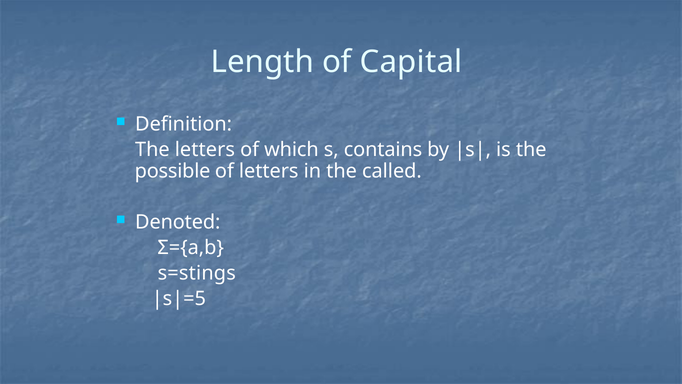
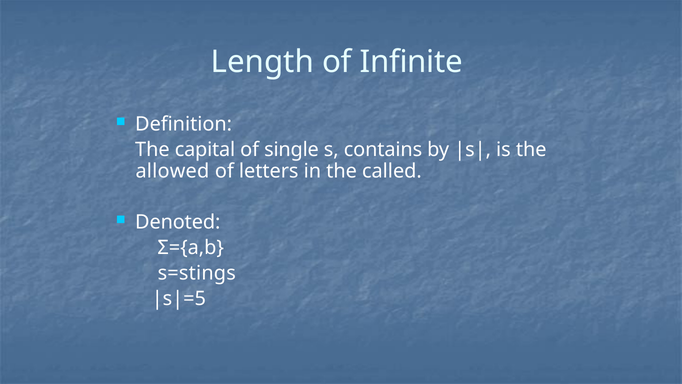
Capital: Capital -> Infinite (411, 62)
The letters: letters -> capital (205, 149)
which: which -> single (291, 149)
possible: possible -> allowed (172, 171)
